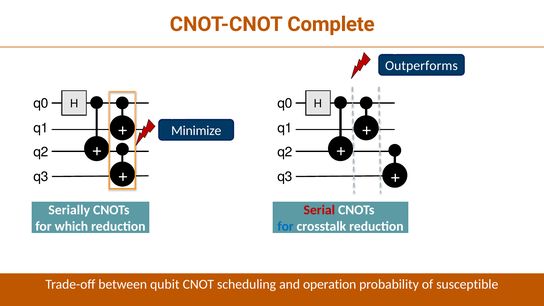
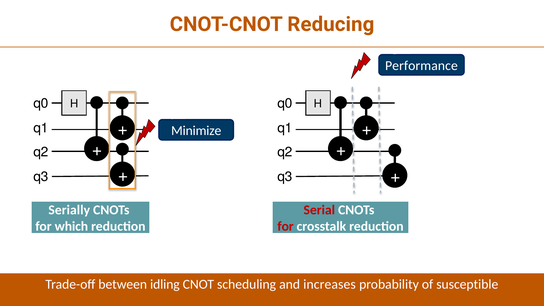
Complete: Complete -> Reducing (331, 24)
Outperforms: Outperforms -> Performance (421, 66)
for colour: blue -> red (286, 226)
qubit: qubit -> idling (165, 284)
operation: operation -> increases (330, 284)
